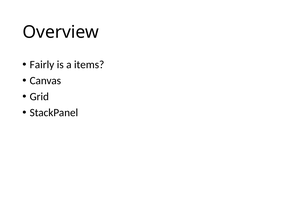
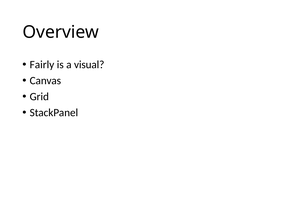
items: items -> visual (89, 64)
